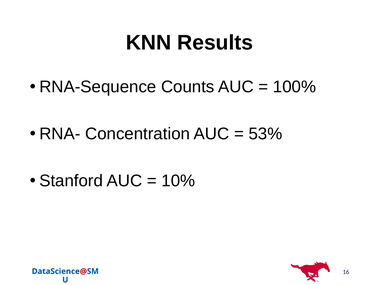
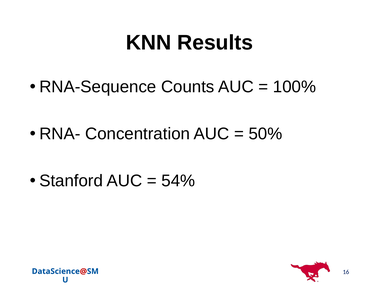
53%: 53% -> 50% (265, 133)
10%: 10% -> 54% (178, 180)
